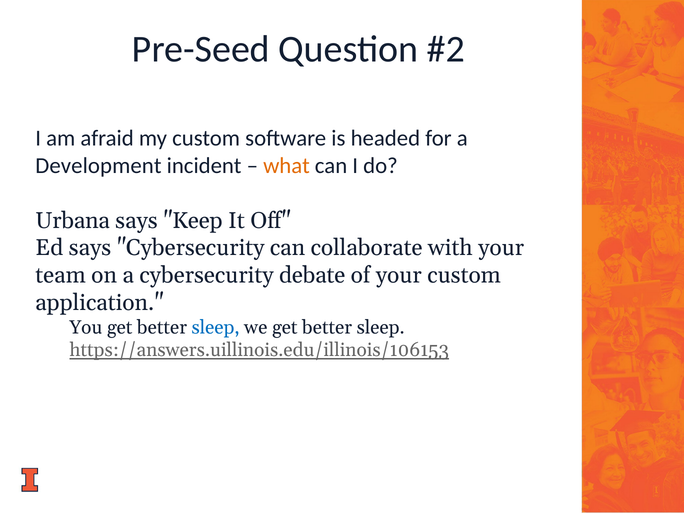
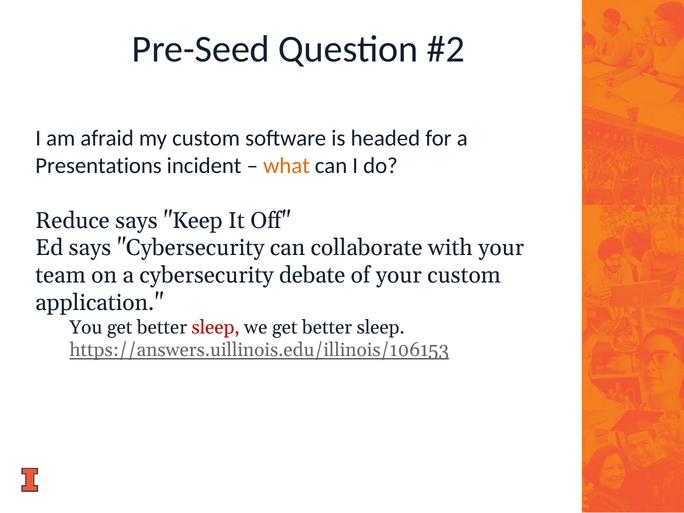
Development: Development -> Presentations (99, 166)
Urbana: Urbana -> Reduce (73, 220)
sleep colour: blue -> red (216, 327)
